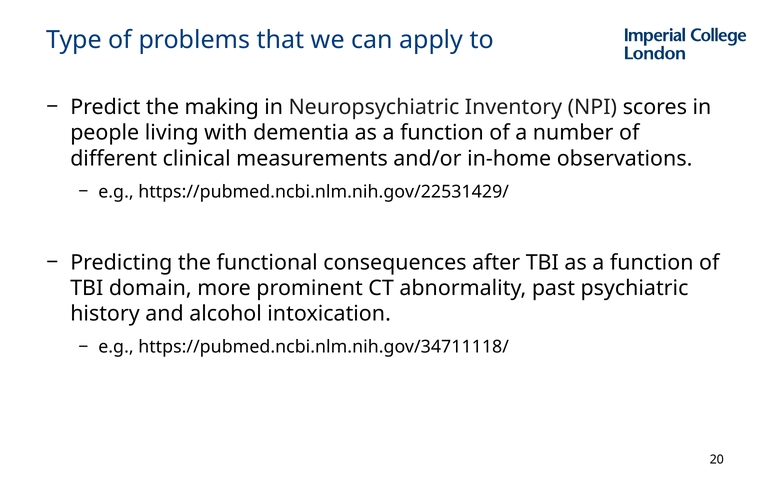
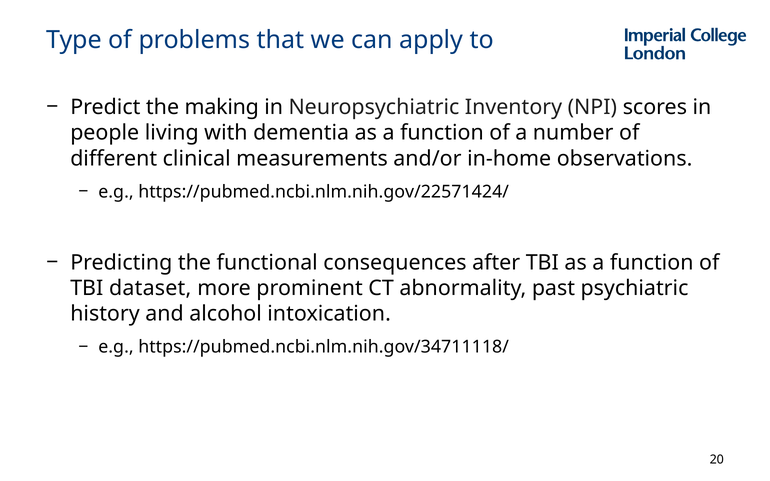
https://pubmed.ncbi.nlm.nih.gov/22531429/: https://pubmed.ncbi.nlm.nih.gov/22531429/ -> https://pubmed.ncbi.nlm.nih.gov/22571424/ (324, 192)
domain: domain -> dataset (150, 288)
